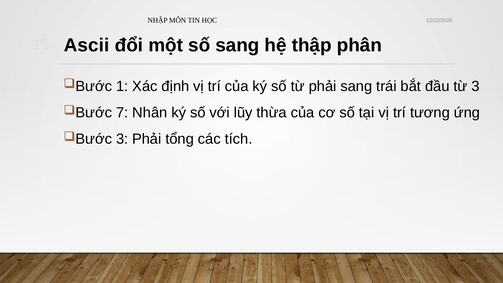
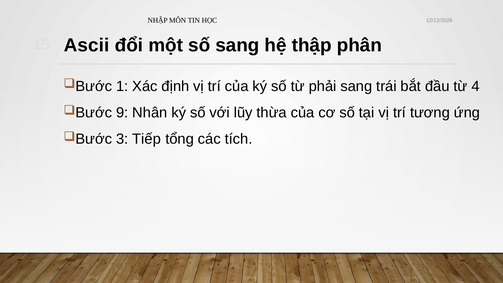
từ 3: 3 -> 4 (476, 86)
7: 7 -> 9 (122, 113)
3 Phải: Phải -> Tiếp (147, 139)
